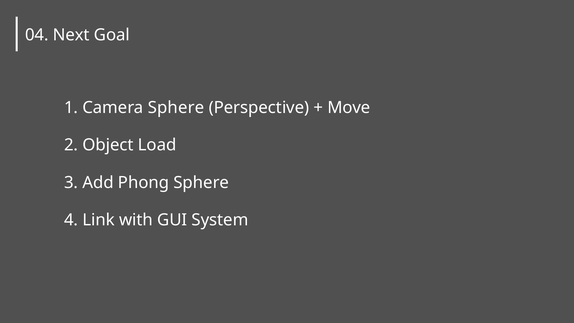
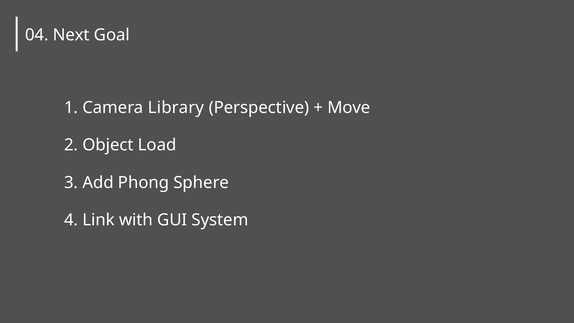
Camera Sphere: Sphere -> Library (176, 107)
